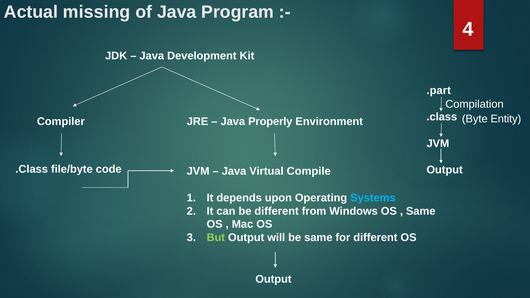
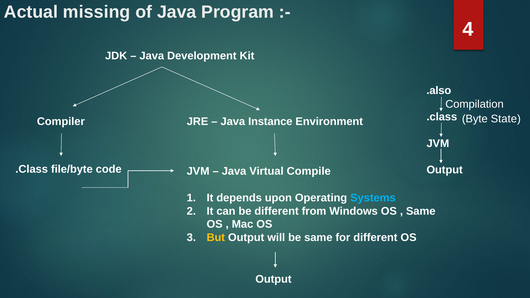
.part: .part -> .also (439, 91)
Entity: Entity -> State (506, 119)
Properly: Properly -> Instance (270, 122)
But colour: light green -> yellow (216, 238)
